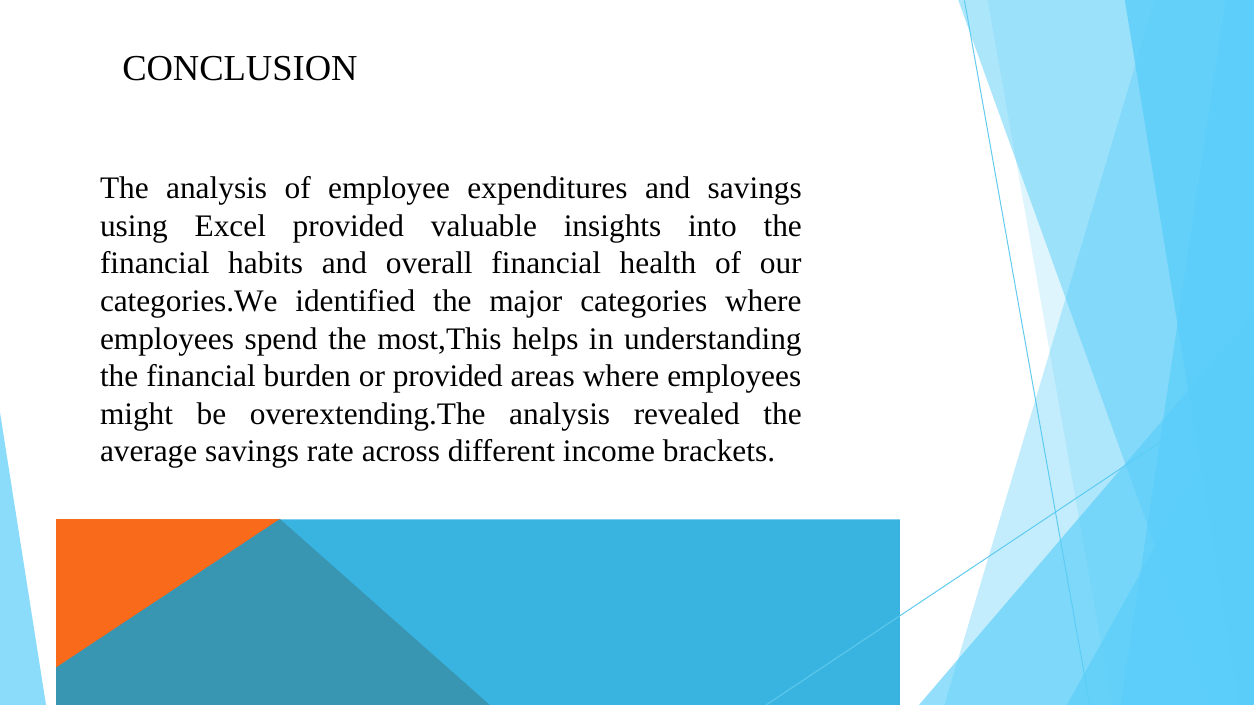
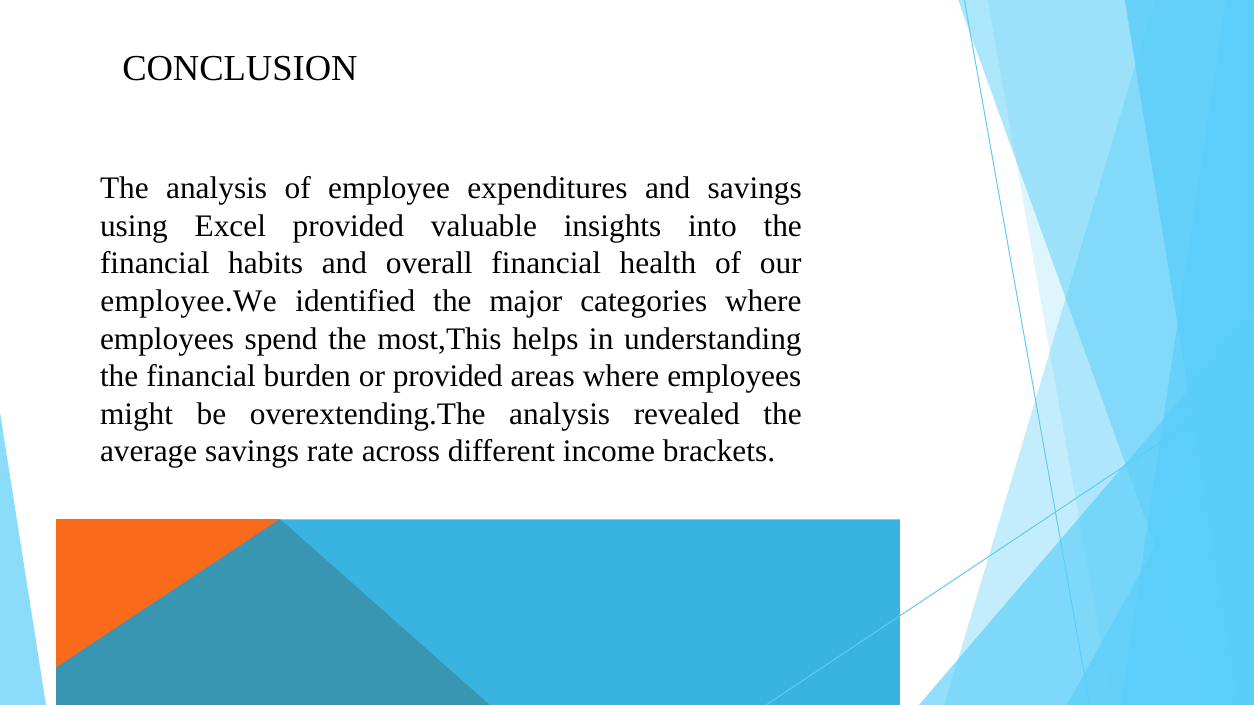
categories.We: categories.We -> employee.We (189, 301)
